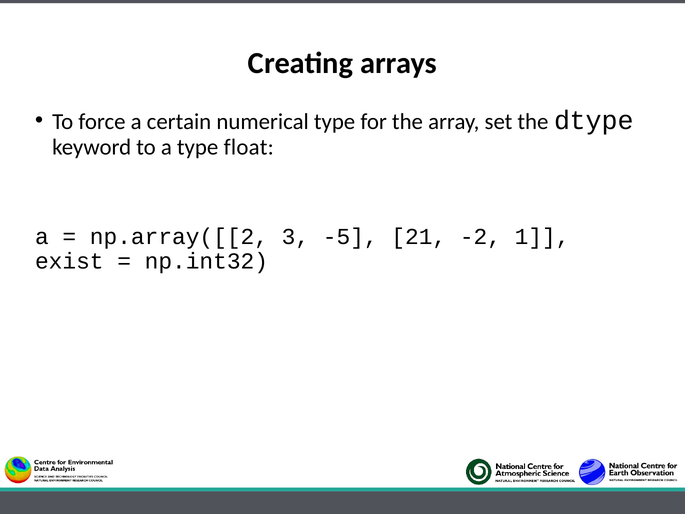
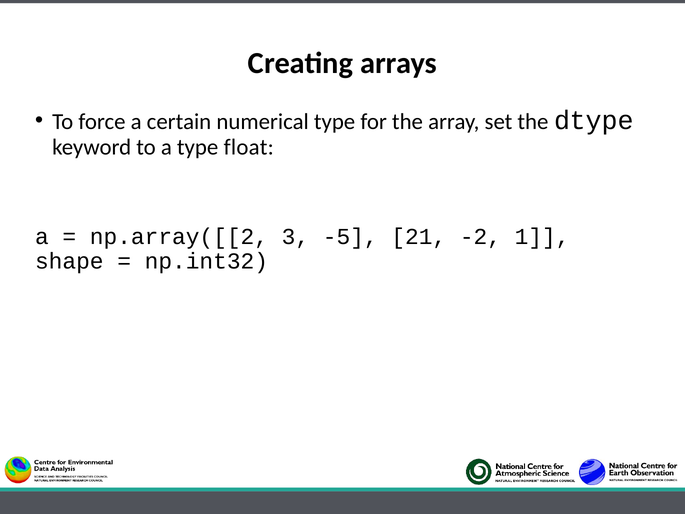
exist: exist -> shape (69, 261)
